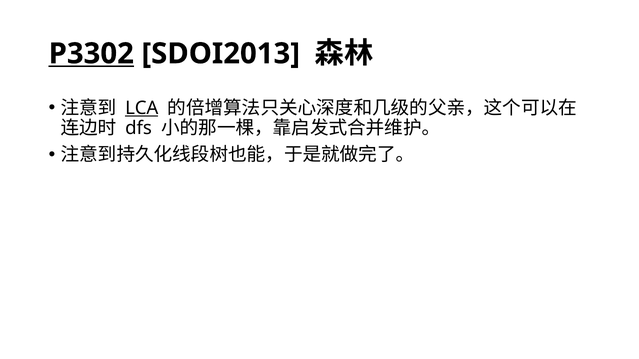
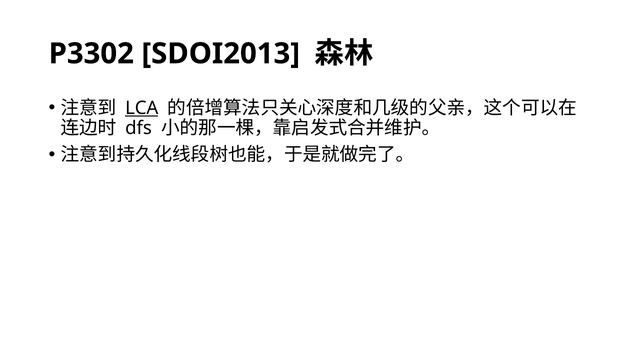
P3302 underline: present -> none (91, 54)
